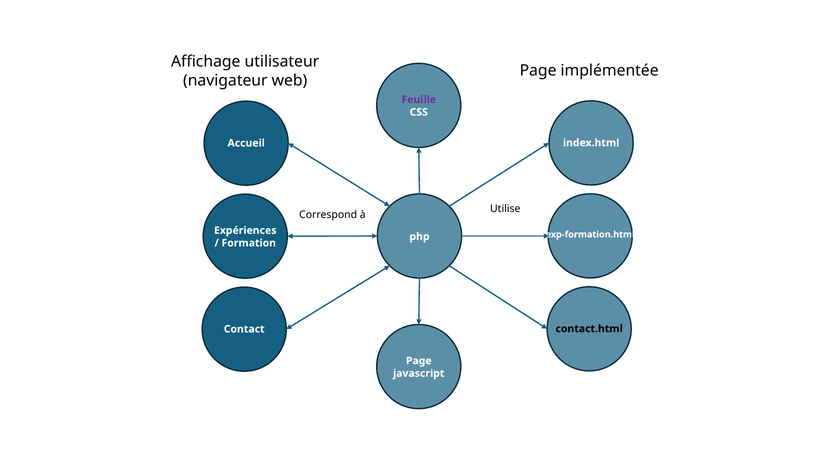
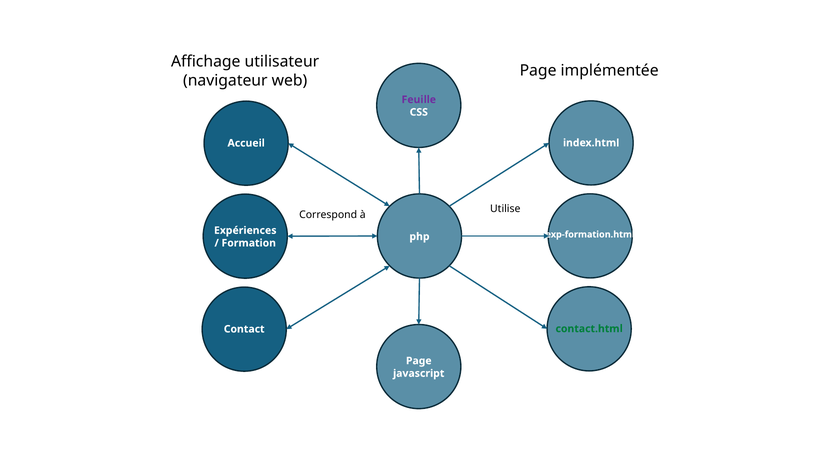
contact.html colour: black -> green (589, 329)
